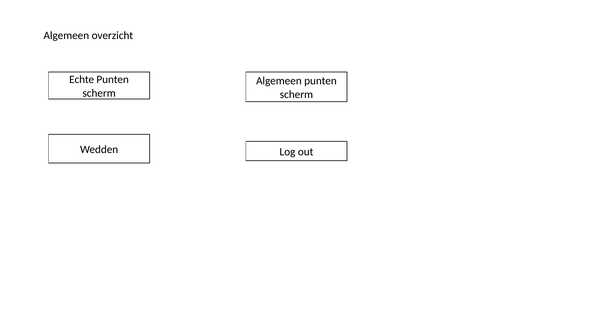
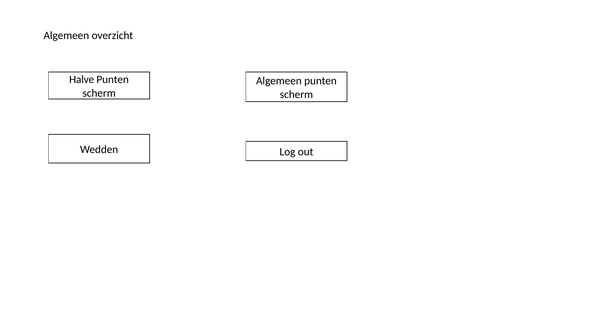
Echte: Echte -> Halve (82, 80)
